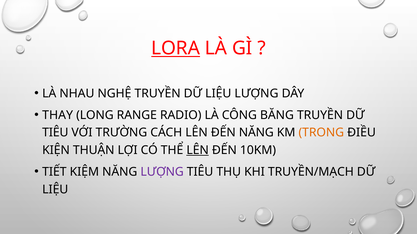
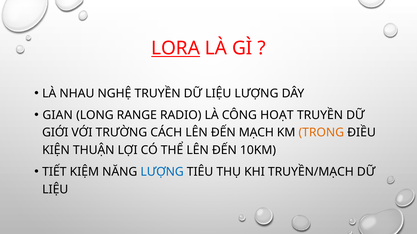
THAY: THAY -> GIAN (58, 115)
BĂNG: BĂNG -> HOẠT (277, 115)
TIÊU: TIÊU -> GIỚI (55, 133)
ĐẾN NĂNG: NĂNG -> MẠCH (256, 133)
LÊN underline: present -> none (198, 150)
LƯỢNG colour: purple -> blue (162, 172)
